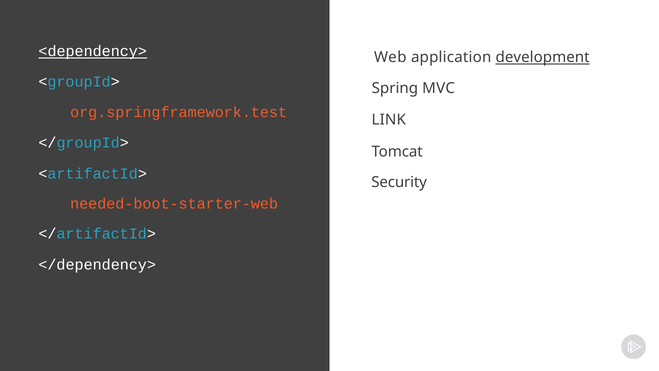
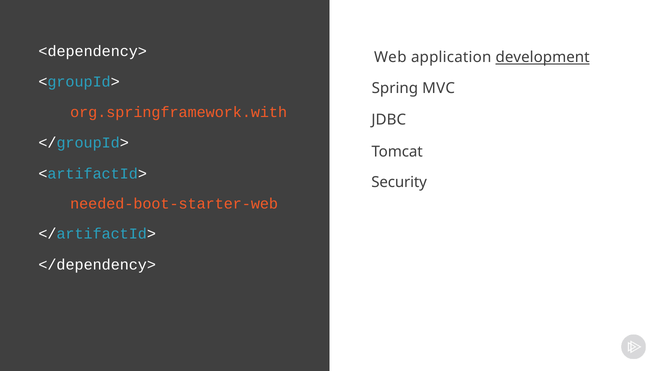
<dependency> underline: present -> none (93, 51)
org.springframework.test: org.springframework.test -> org.springframework.with (179, 112)
LINK: LINK -> JDBC (389, 120)
